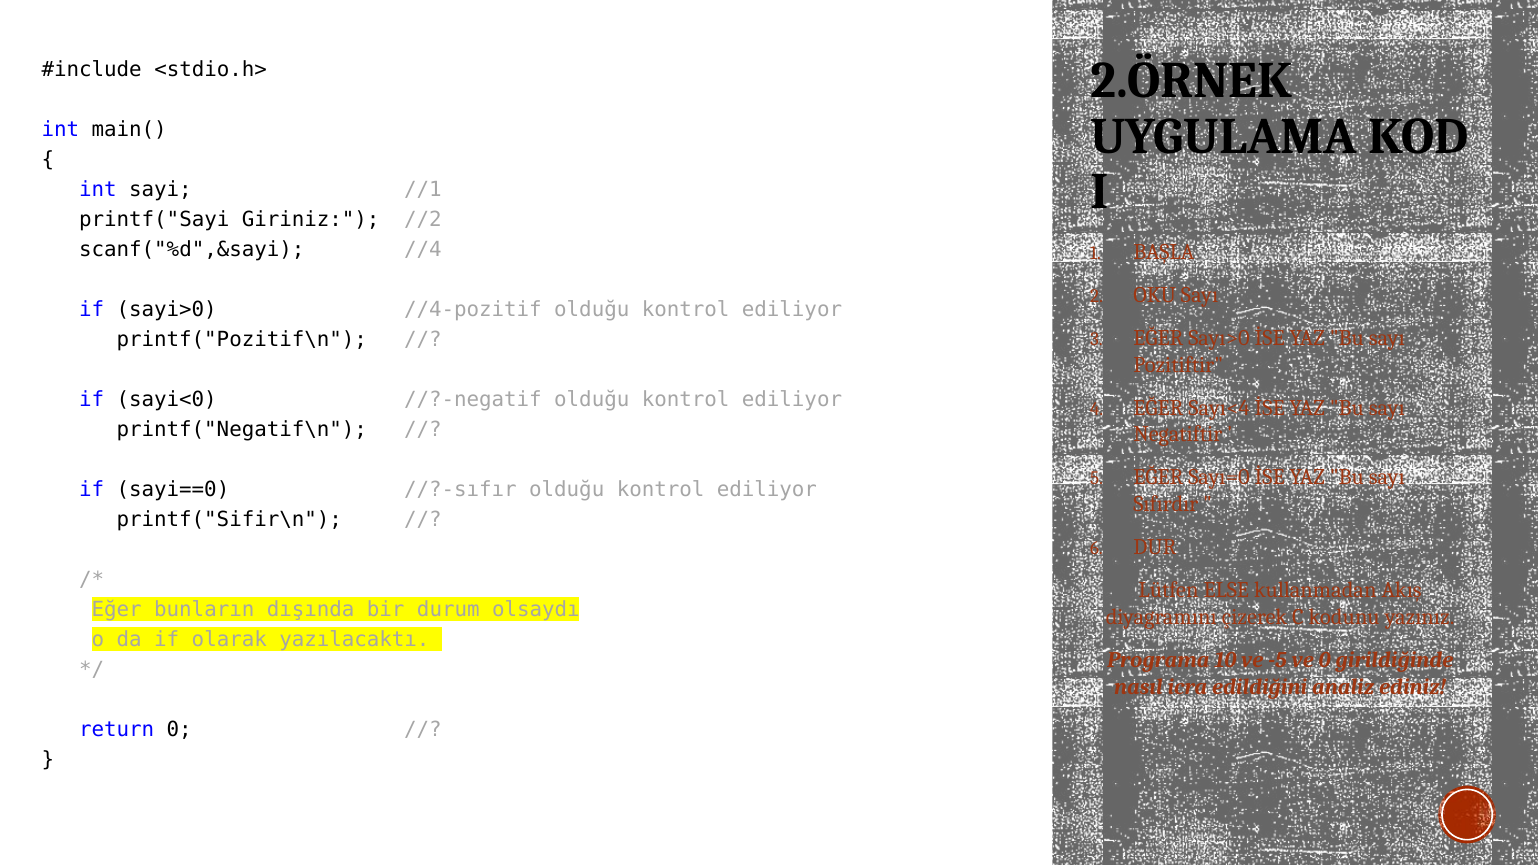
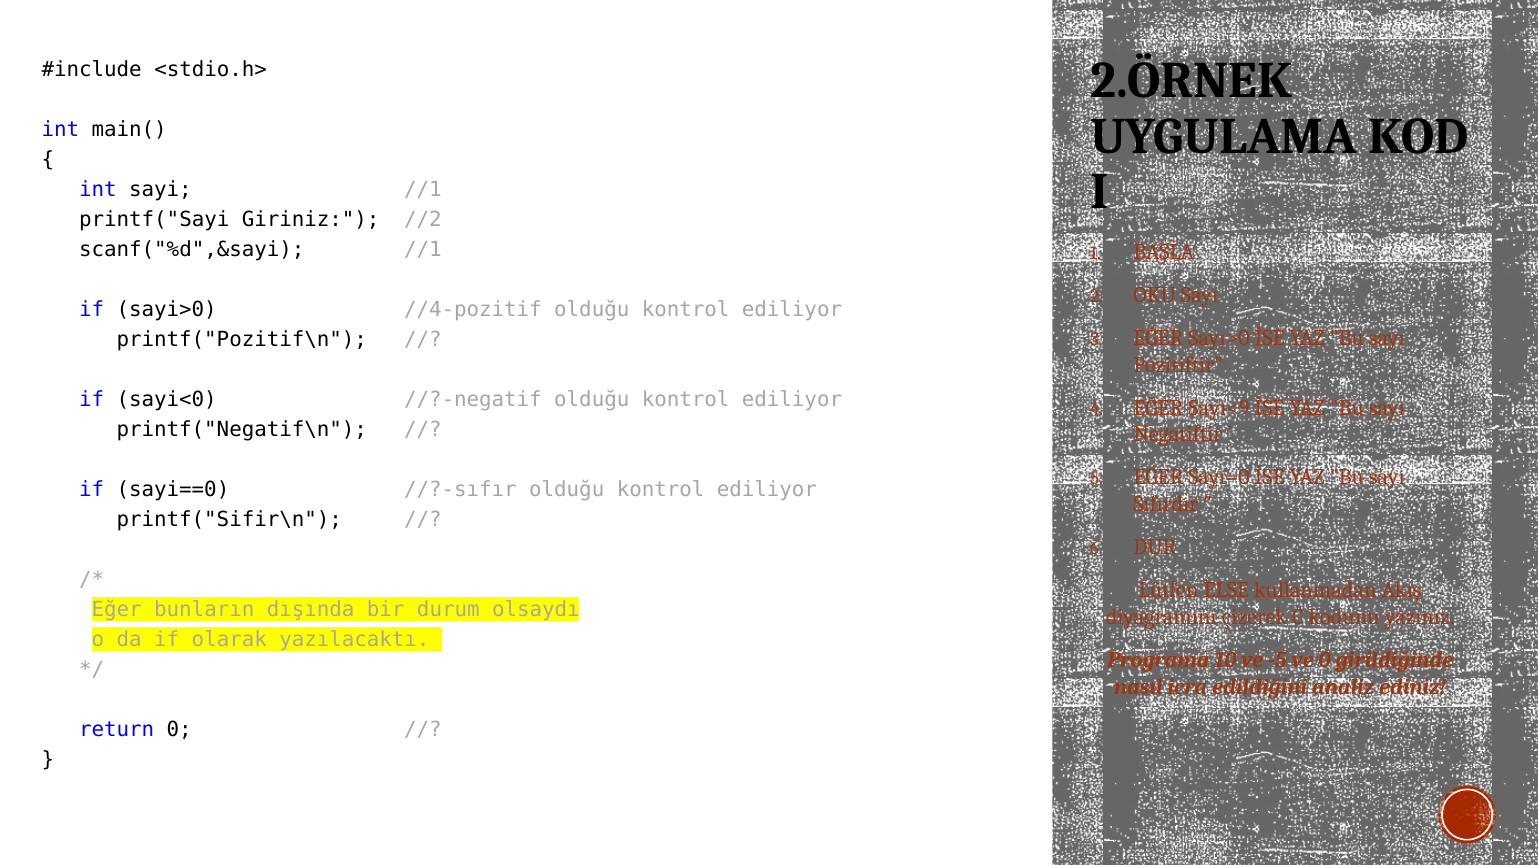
scanf("%d",&sayi //4: //4 -> //1 (423, 249)
Sayı<4: Sayı<4 -> Sayı<9 (1219, 408)
